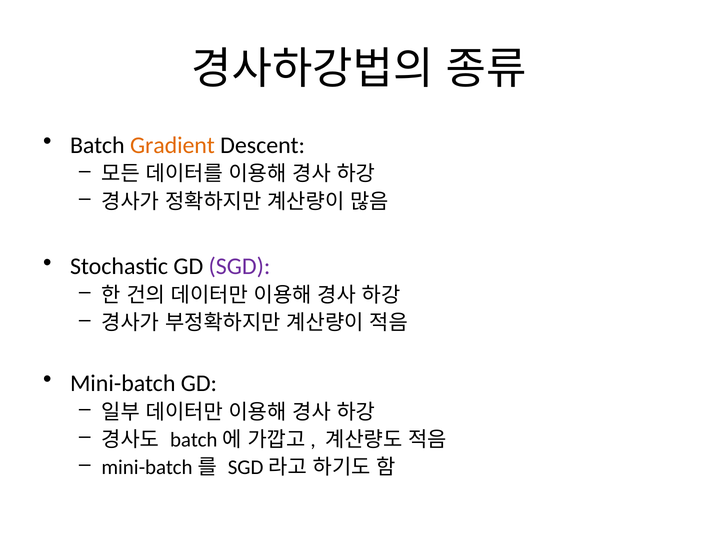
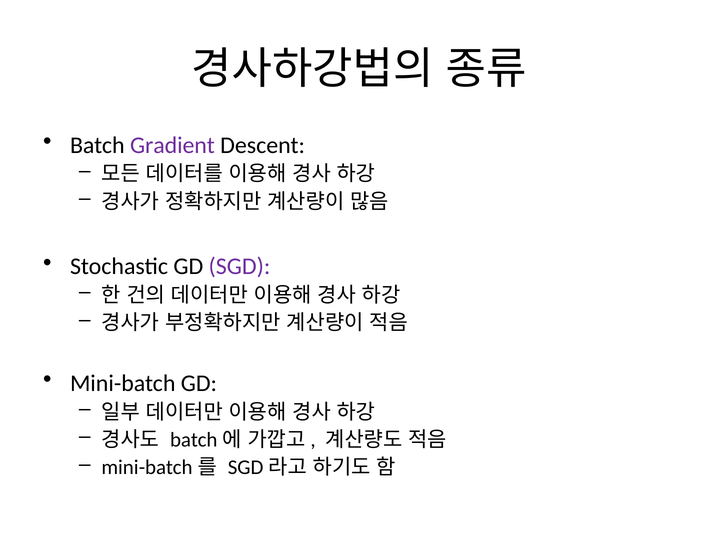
Gradient colour: orange -> purple (172, 145)
